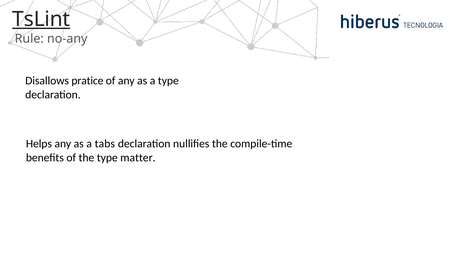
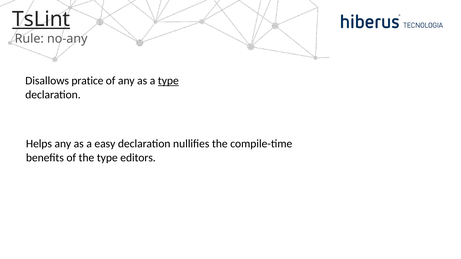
type underline: none -> present (168, 81)
tabs: tabs -> easy (105, 144)
matter: matter -> editors (138, 158)
